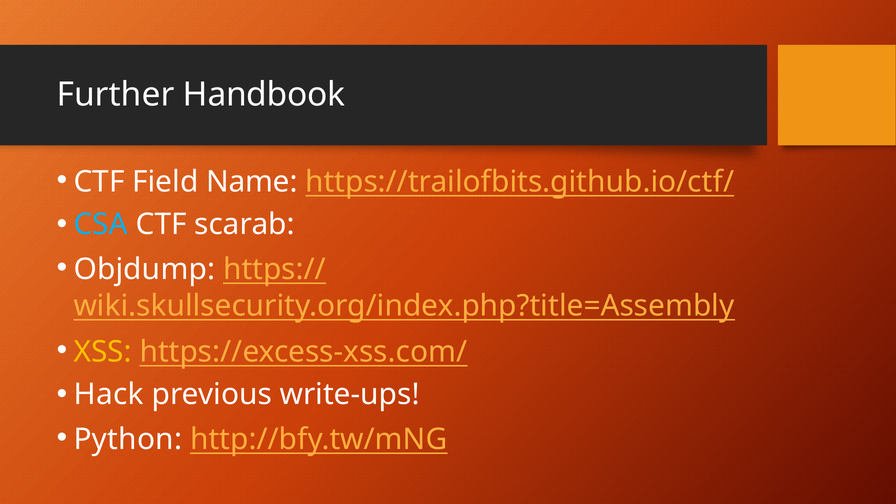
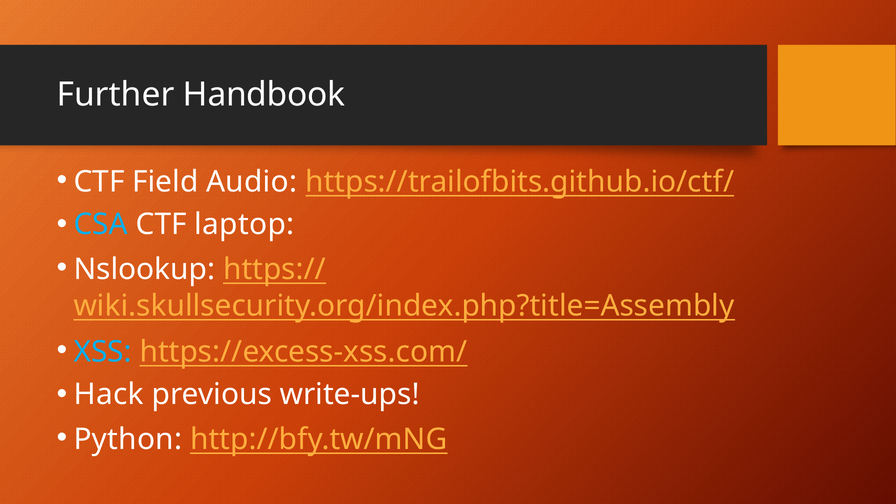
Name: Name -> Audio (252, 182)
scarab: scarab -> laptop (244, 224)
Objdump: Objdump -> Nslookup (144, 269)
XSS colour: yellow -> light blue (103, 352)
